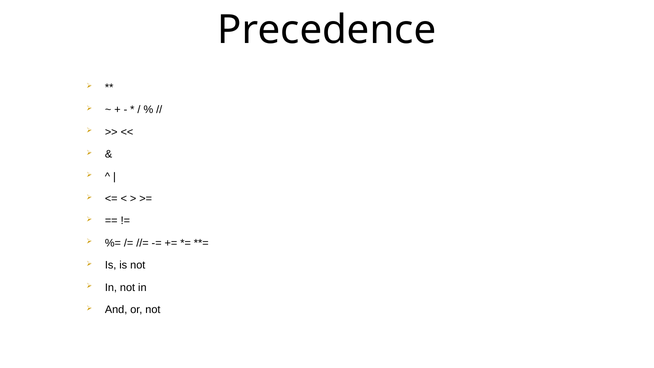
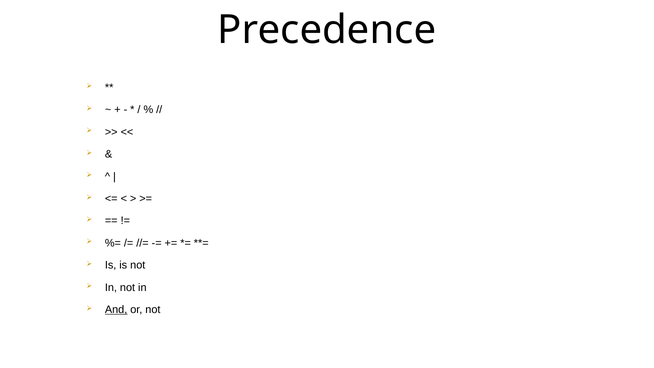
And underline: none -> present (116, 310)
